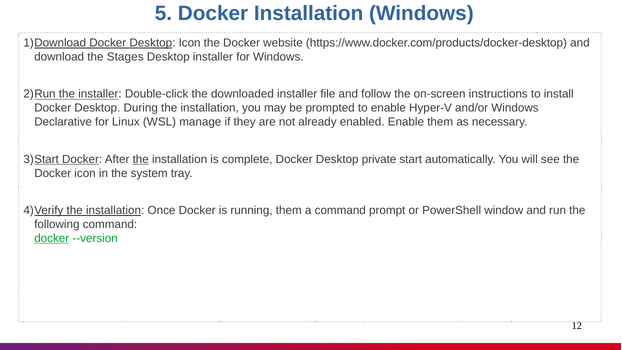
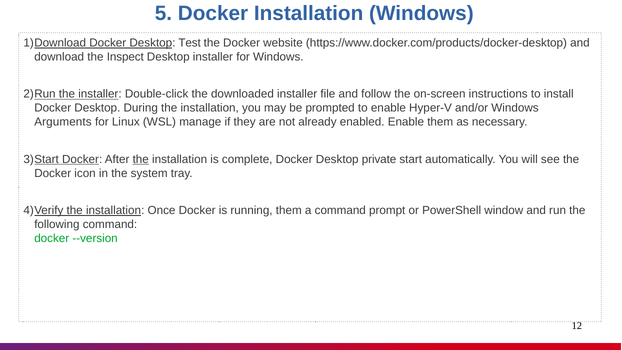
Desktop Icon: Icon -> Test (190, 43)
Stages: Stages -> Inspect (125, 57)
Declarative: Declarative -> Arguments (63, 122)
docker underline: present -> none (52, 238)
